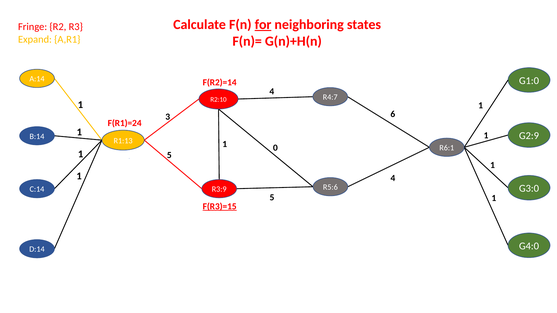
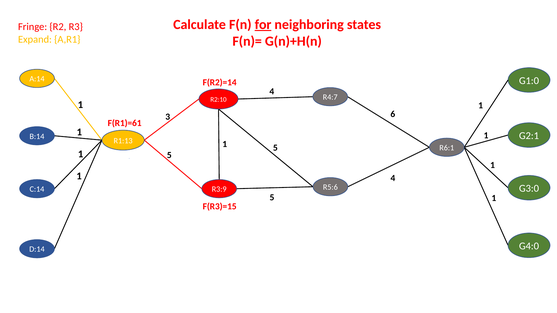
F(R1)=24: F(R1)=24 -> F(R1)=61 (125, 123)
G2:9: G2:9 -> G2:1 (529, 136)
1 0: 0 -> 5 (275, 148)
F(R3)=15 underline: present -> none (220, 207)
